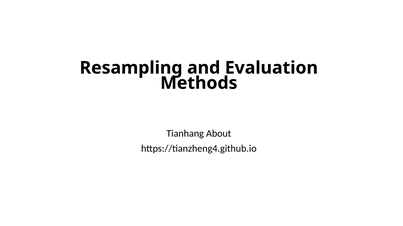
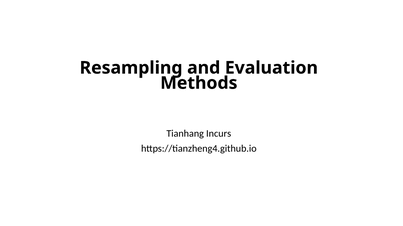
About: About -> Incurs (219, 134)
